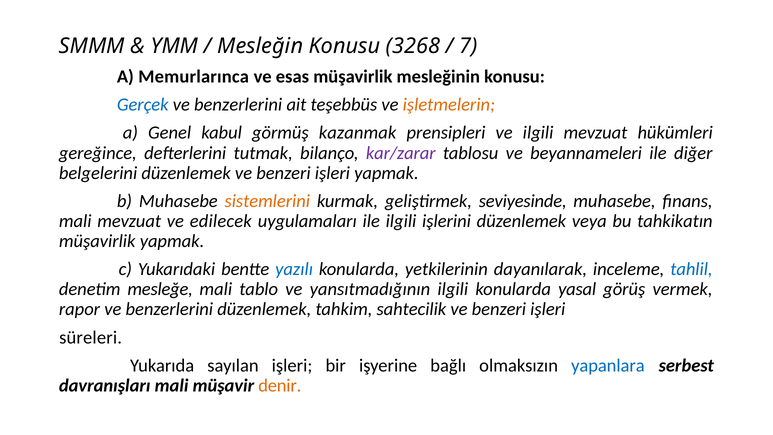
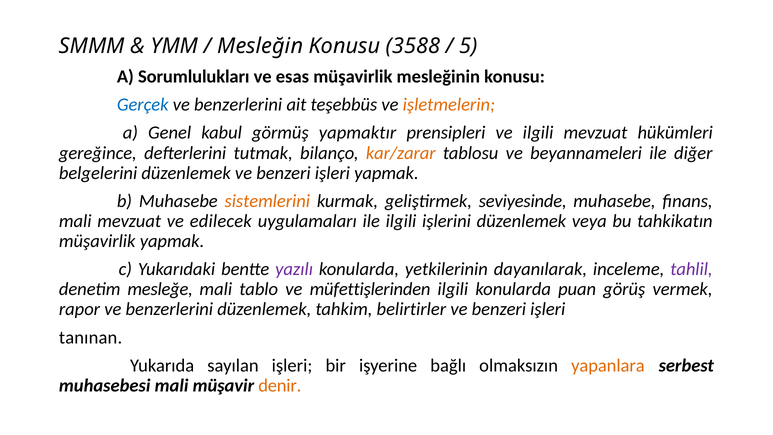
3268: 3268 -> 3588 (413, 46)
7: 7 -> 5 (468, 46)
Memurlarınca: Memurlarınca -> Sorumlulukları (194, 77)
kazanmak: kazanmak -> yapmaktır (358, 133)
kar/zarar colour: purple -> orange (401, 153)
yazılı colour: blue -> purple (294, 269)
tahlil colour: blue -> purple (691, 269)
yansıtmadığının: yansıtmadığının -> müfettişlerinden (370, 289)
yasal: yasal -> puan (577, 289)
sahtecilik: sahtecilik -> belirtirler (411, 309)
süreleri: süreleri -> tanınan (91, 337)
yapanlara colour: blue -> orange (608, 365)
davranışları: davranışları -> muhasebesi (105, 385)
